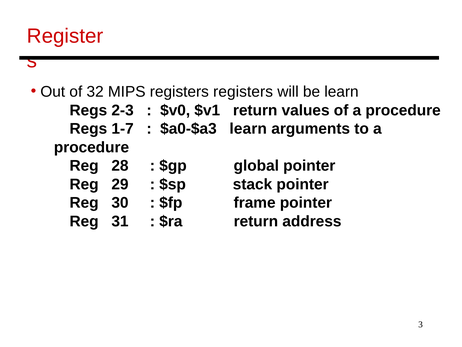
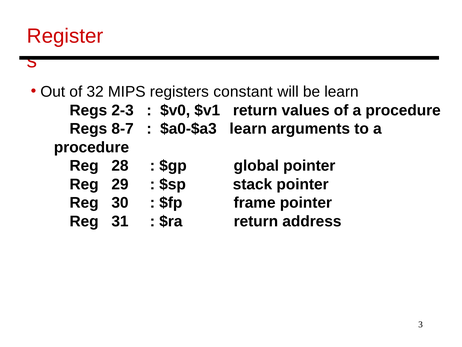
registers registers: registers -> constant (243, 92)
1-7: 1-7 -> 8-7 (123, 129)
